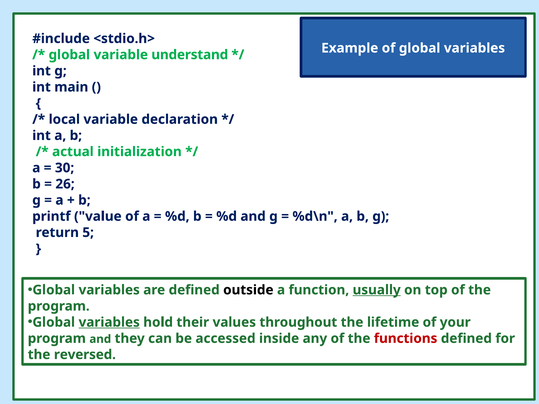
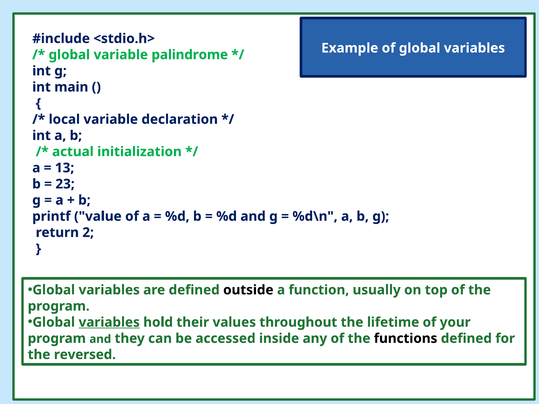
understand: understand -> palindrome (190, 55)
30: 30 -> 13 (65, 168)
26: 26 -> 23 (65, 184)
5: 5 -> 2 (88, 233)
usually underline: present -> none (377, 290)
functions colour: red -> black (406, 339)
